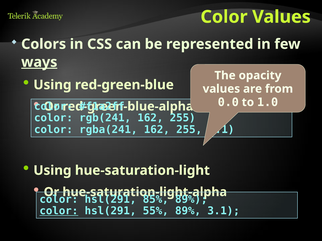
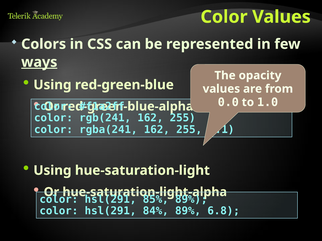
color underline: present -> none (59, 211)
55%: 55% -> 84% (156, 211)
3.1: 3.1 -> 6.8 (224, 211)
